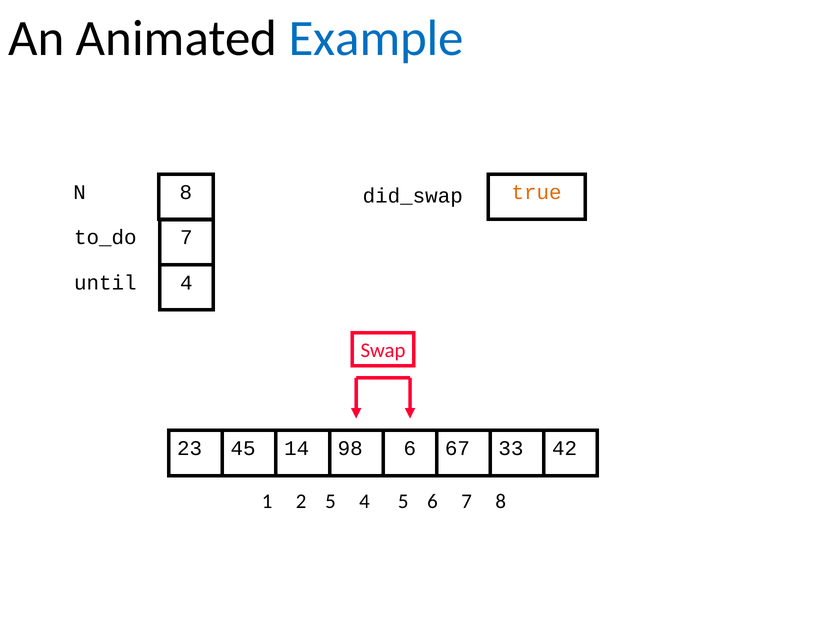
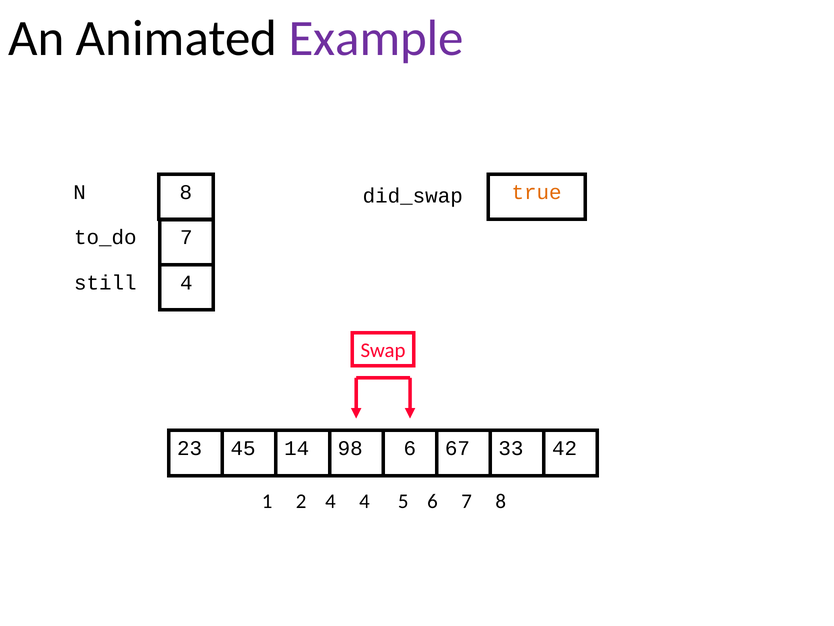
Example colour: blue -> purple (376, 38)
until: until -> still (105, 283)
2 5: 5 -> 4 (330, 501)
